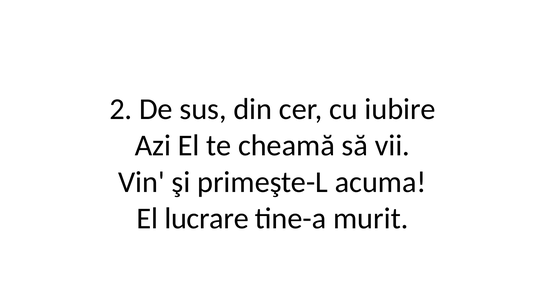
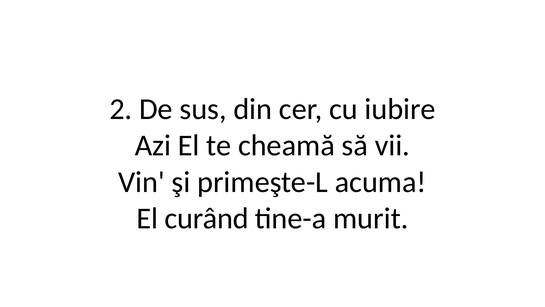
lucrare: lucrare -> curând (207, 218)
